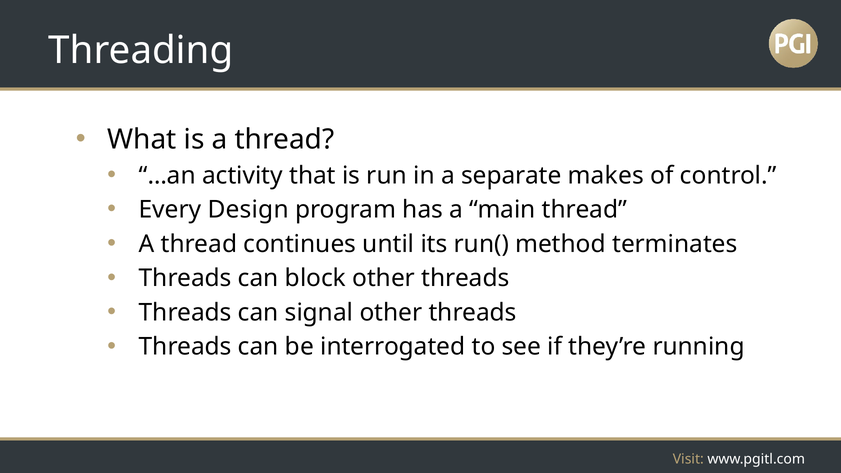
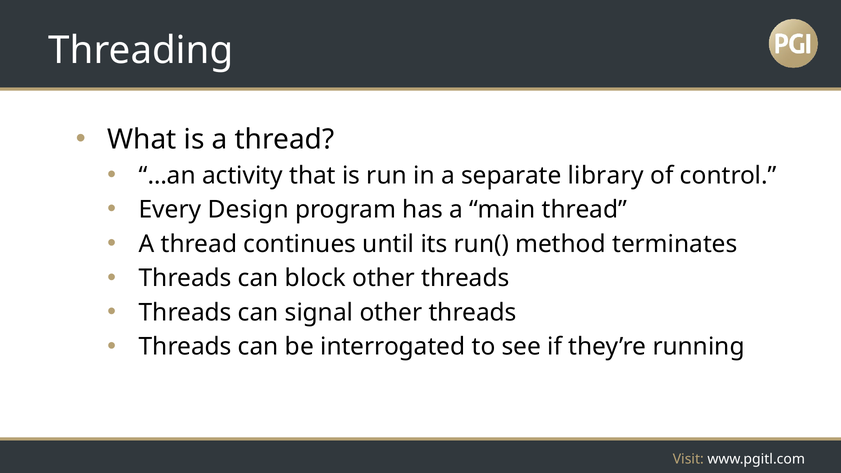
makes: makes -> library (606, 175)
